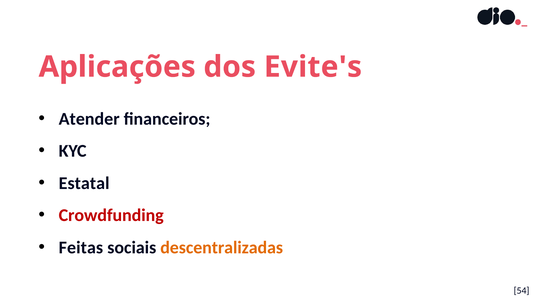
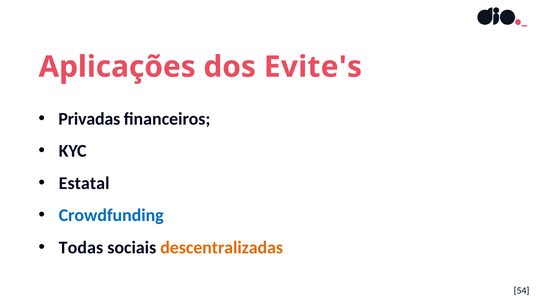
Atender: Atender -> Privadas (89, 119)
Crowdfunding colour: red -> blue (111, 215)
Feitas: Feitas -> Todas (81, 248)
